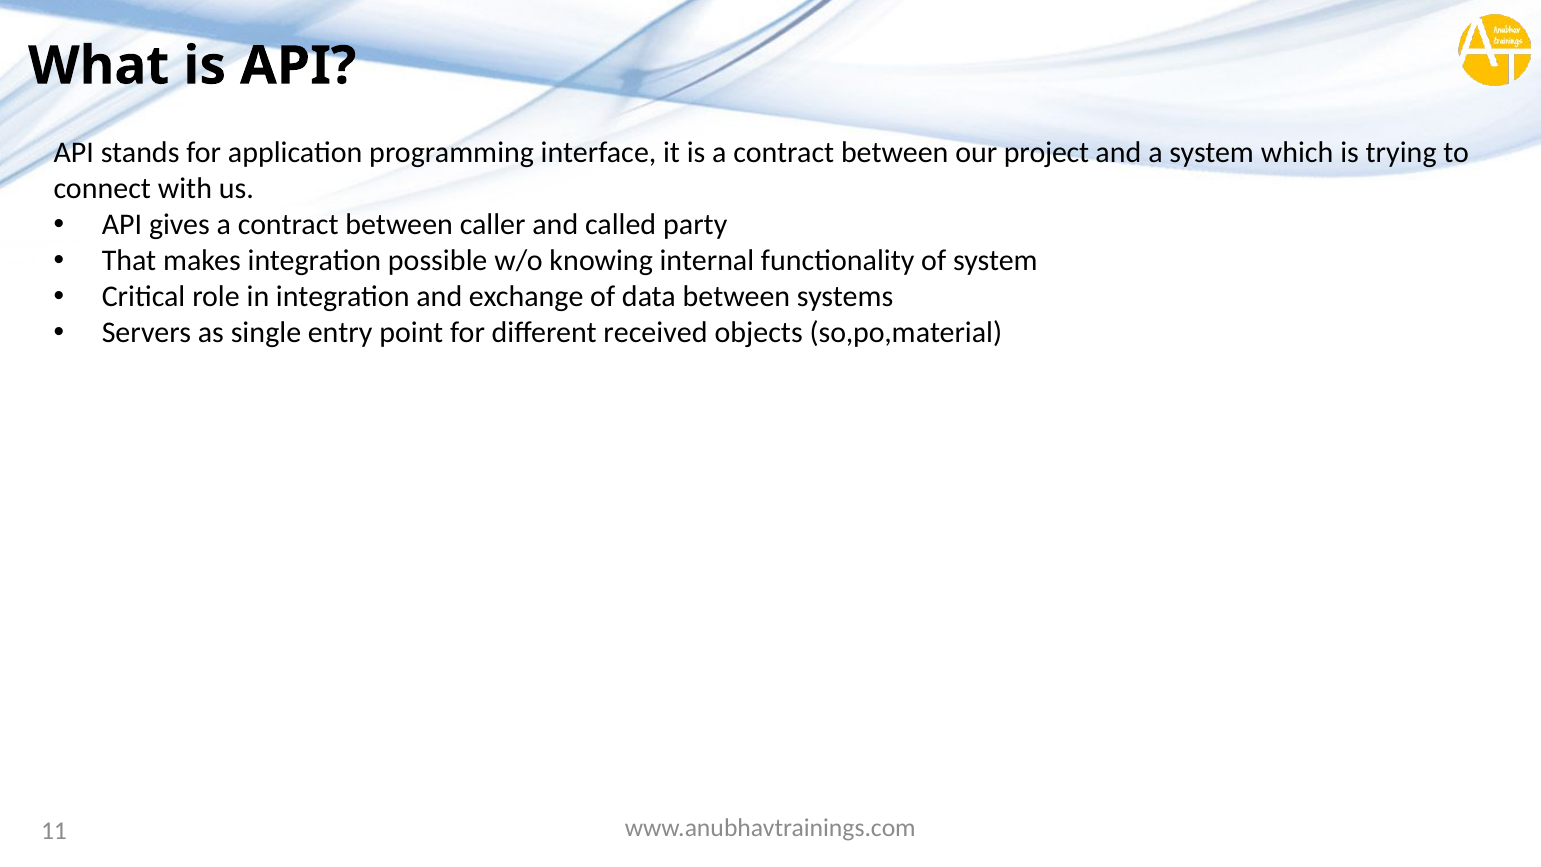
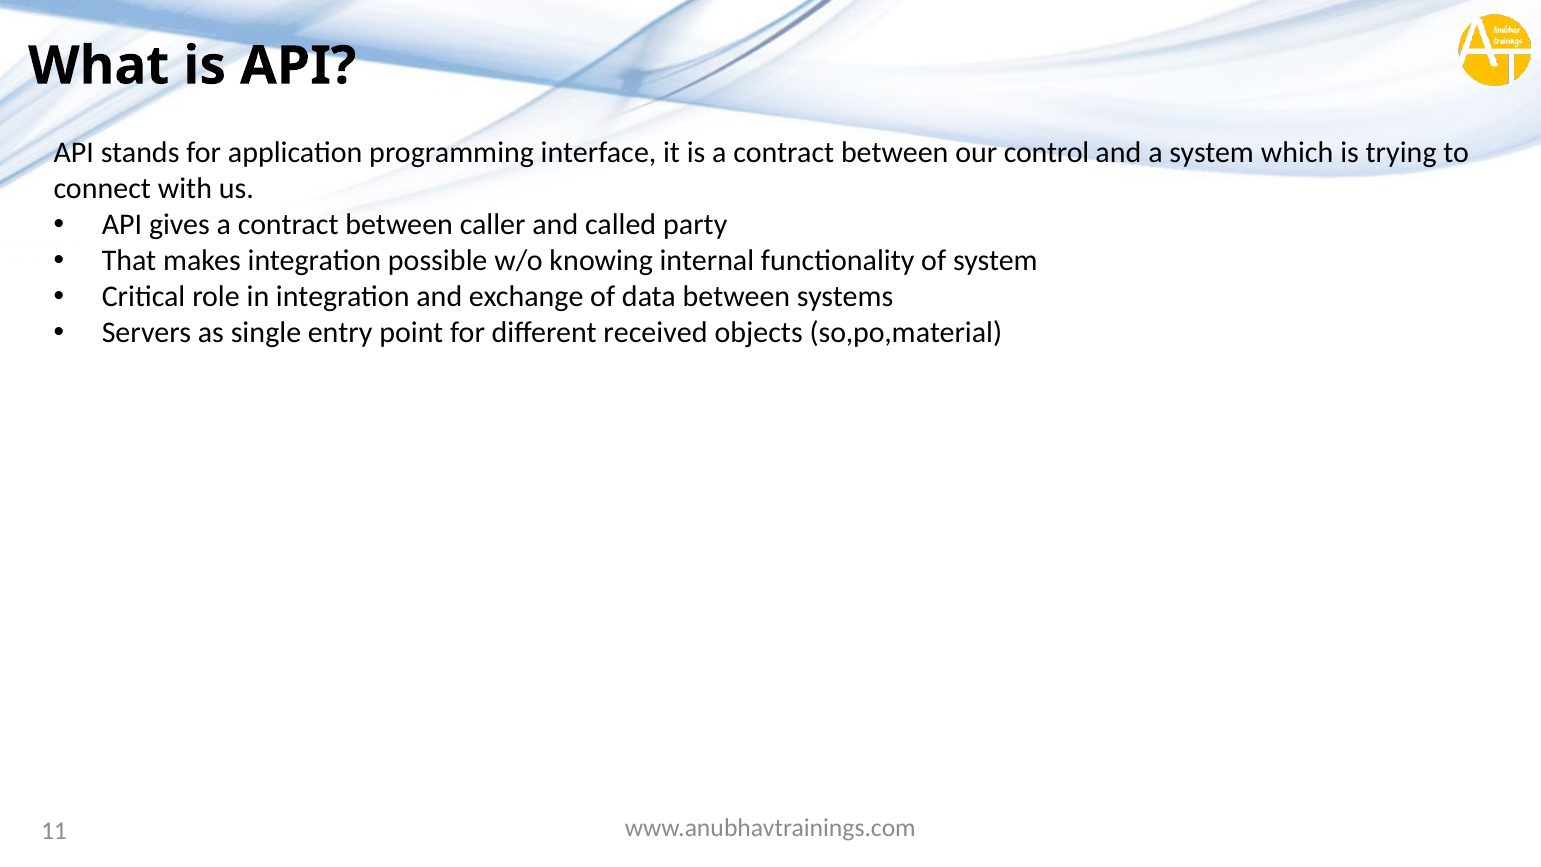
project: project -> control (1047, 153)
